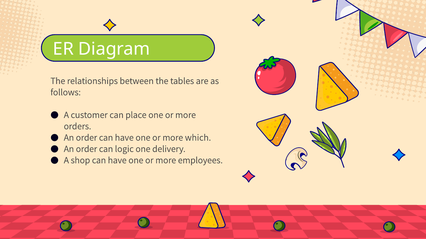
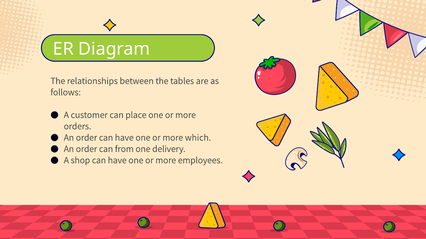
logic: logic -> from (124, 149)
